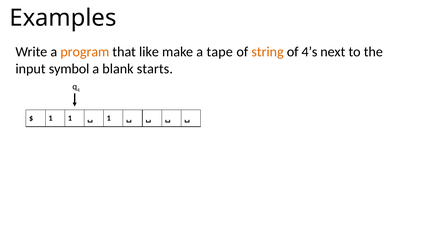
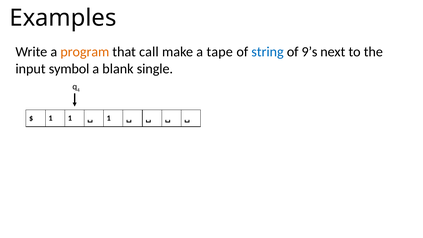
like: like -> call (149, 52)
string colour: orange -> blue (268, 52)
4’s: 4’s -> 9’s (309, 52)
starts: starts -> single (155, 69)
